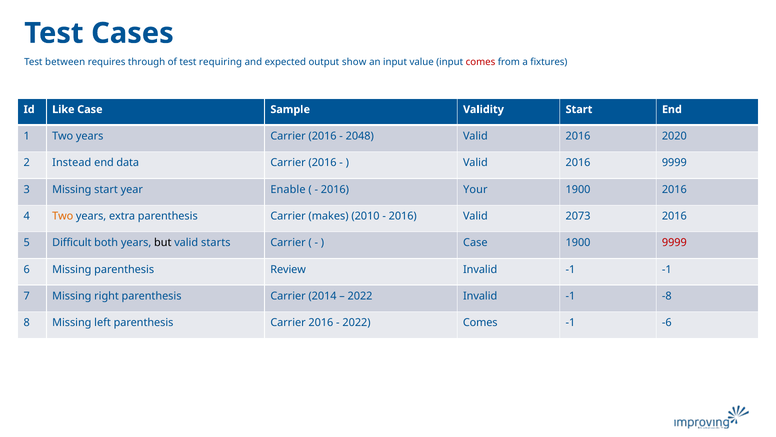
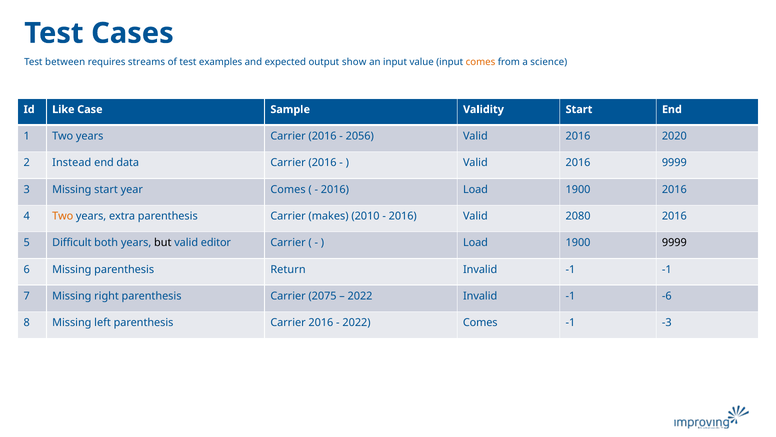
through: through -> streams (147, 62)
requiring: requiring -> examples (221, 62)
comes colour: red -> orange (480, 62)
fixtures: fixtures -> science (549, 62)
2048: 2048 -> 2056 (360, 136)
year Enable: Enable -> Comes (288, 189)
2016 Your: Your -> Load (475, 189)
2073: 2073 -> 2080 (578, 216)
starts: starts -> editor (216, 242)
Case: Case -> Load (475, 242)
9999 colour: red -> black (674, 242)
Review: Review -> Return (288, 269)
2014: 2014 -> 2075 (323, 296)
-8: -8 -> -6 (667, 296)
-6: -6 -> -3 (667, 322)
